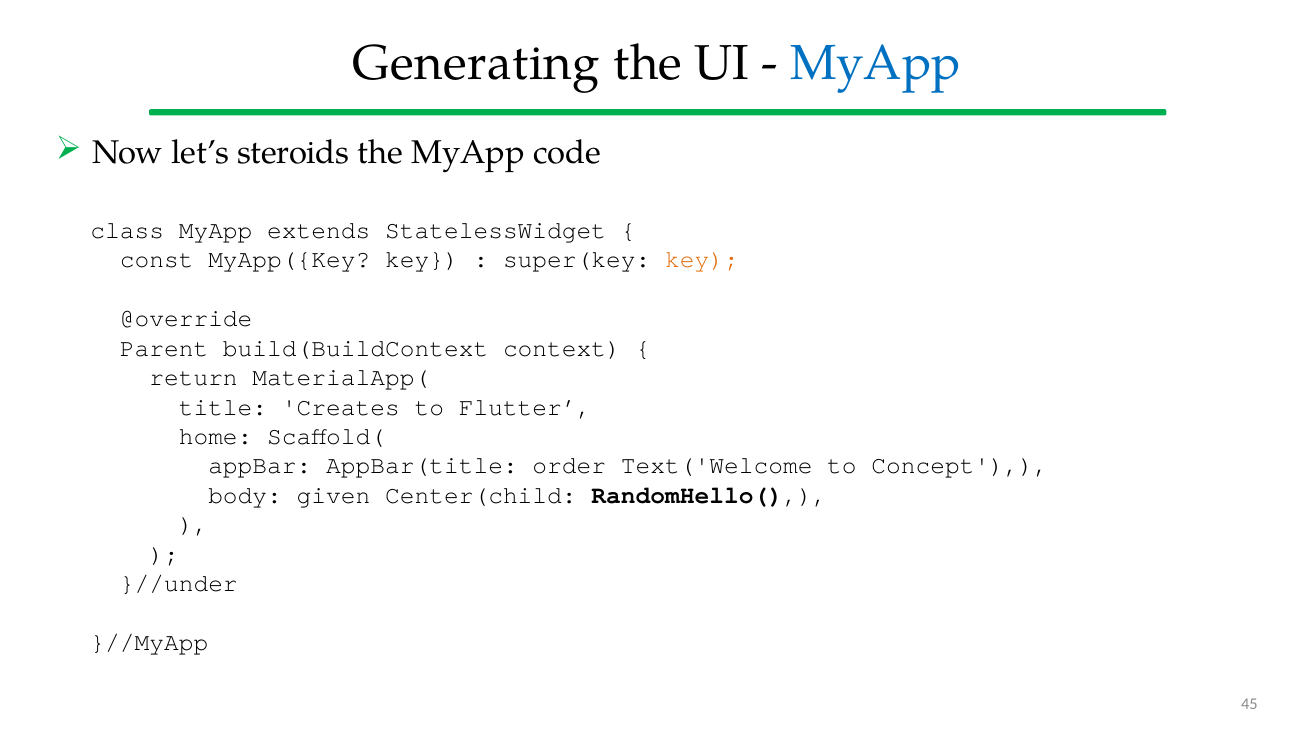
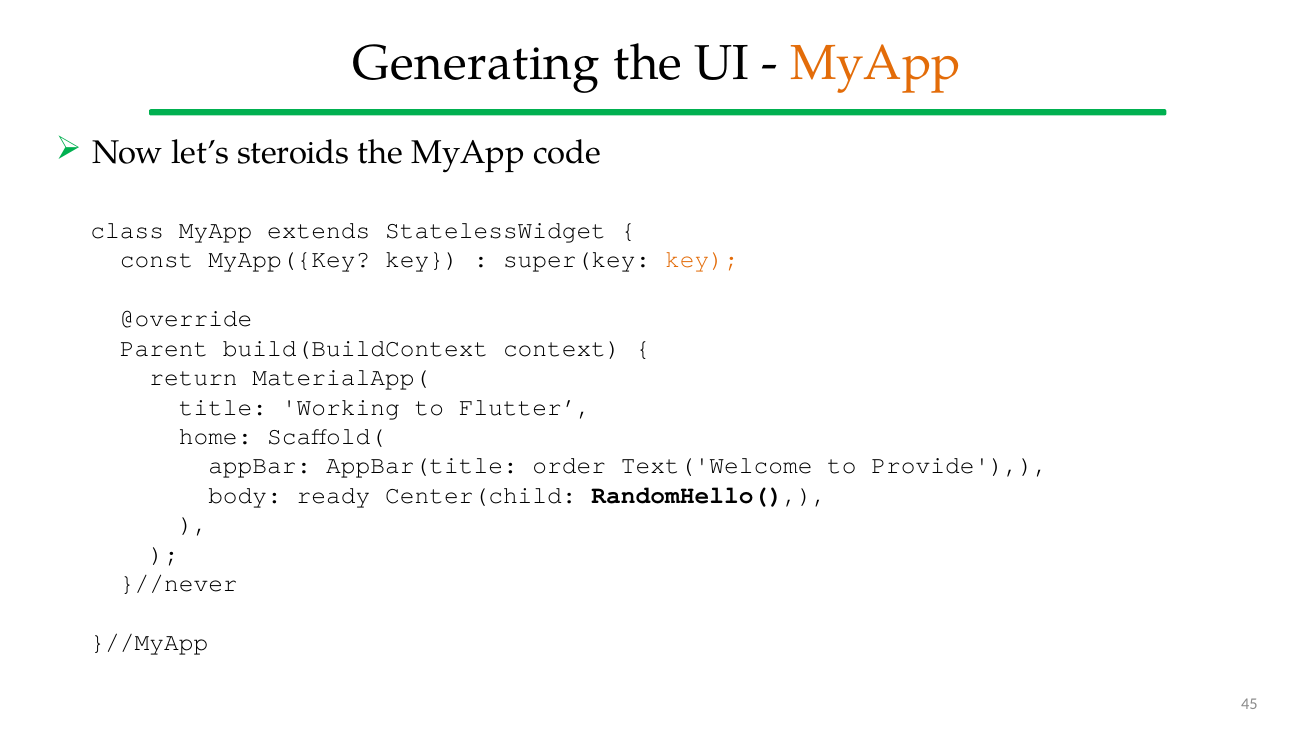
MyApp colour: blue -> orange (876, 63)
Creates: Creates -> Working (341, 407)
Concept: Concept -> Provide (960, 466)
given: given -> ready (334, 495)
}//under: }//under -> }//never (179, 584)
